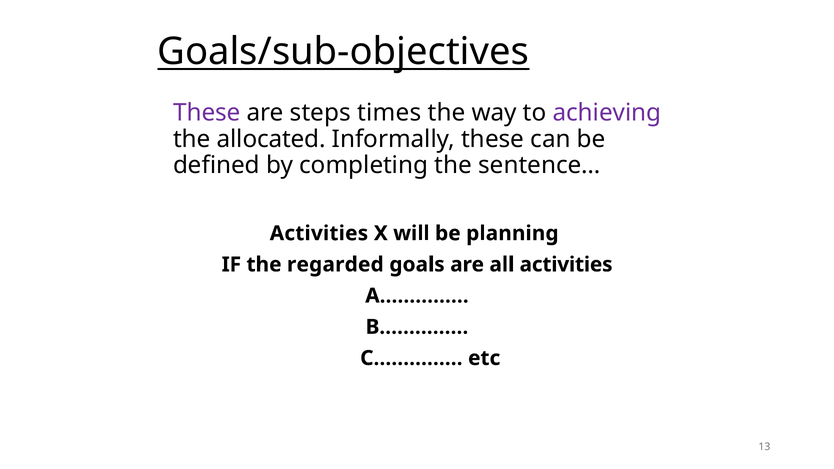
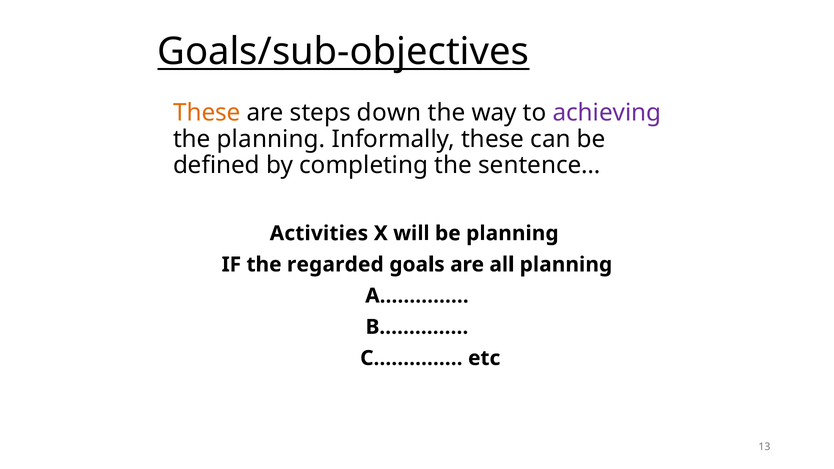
These colour: purple -> orange (207, 113)
times: times -> down (389, 113)
the allocated: allocated -> planning (271, 139)
all activities: activities -> planning (566, 265)
